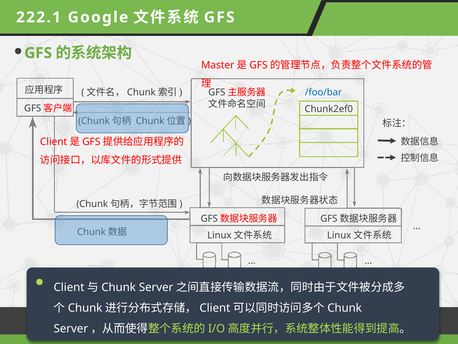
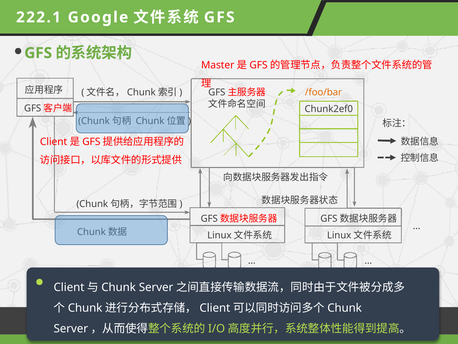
/foo/bar colour: blue -> orange (323, 92)
